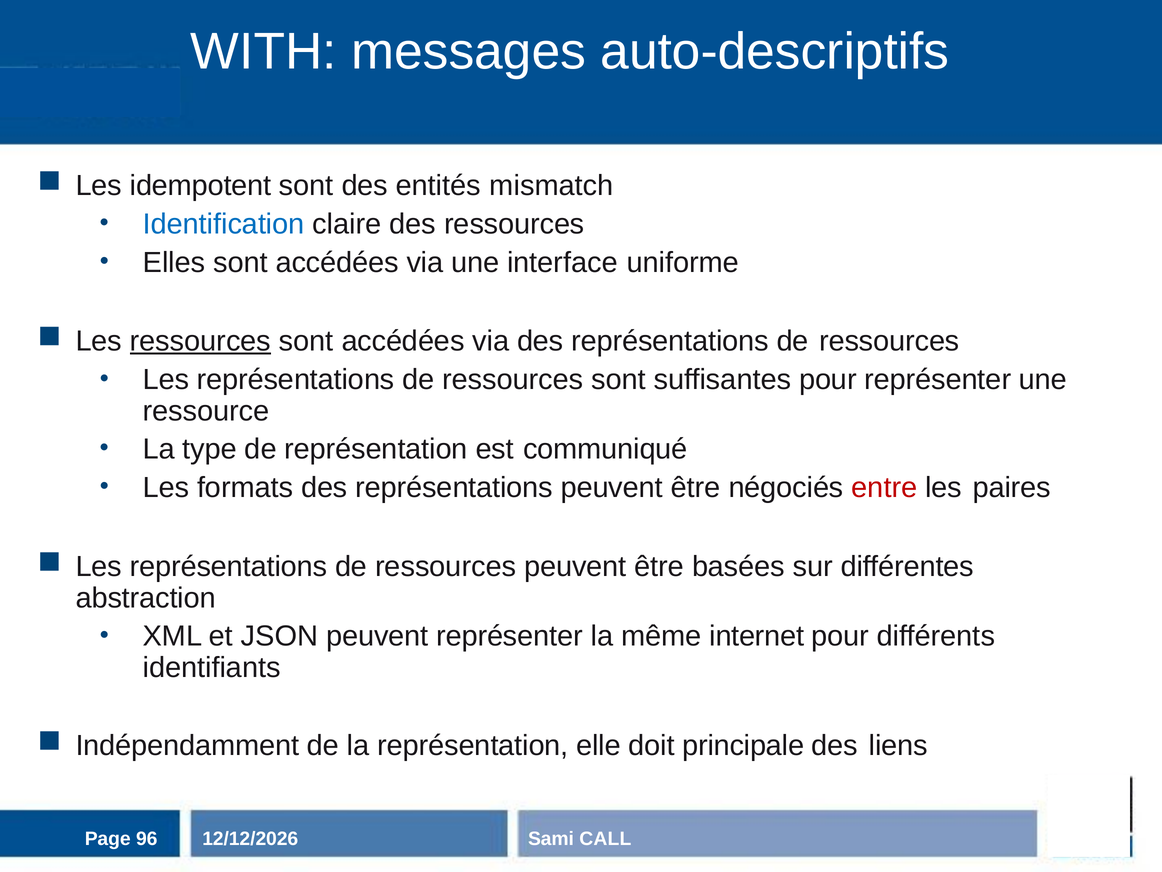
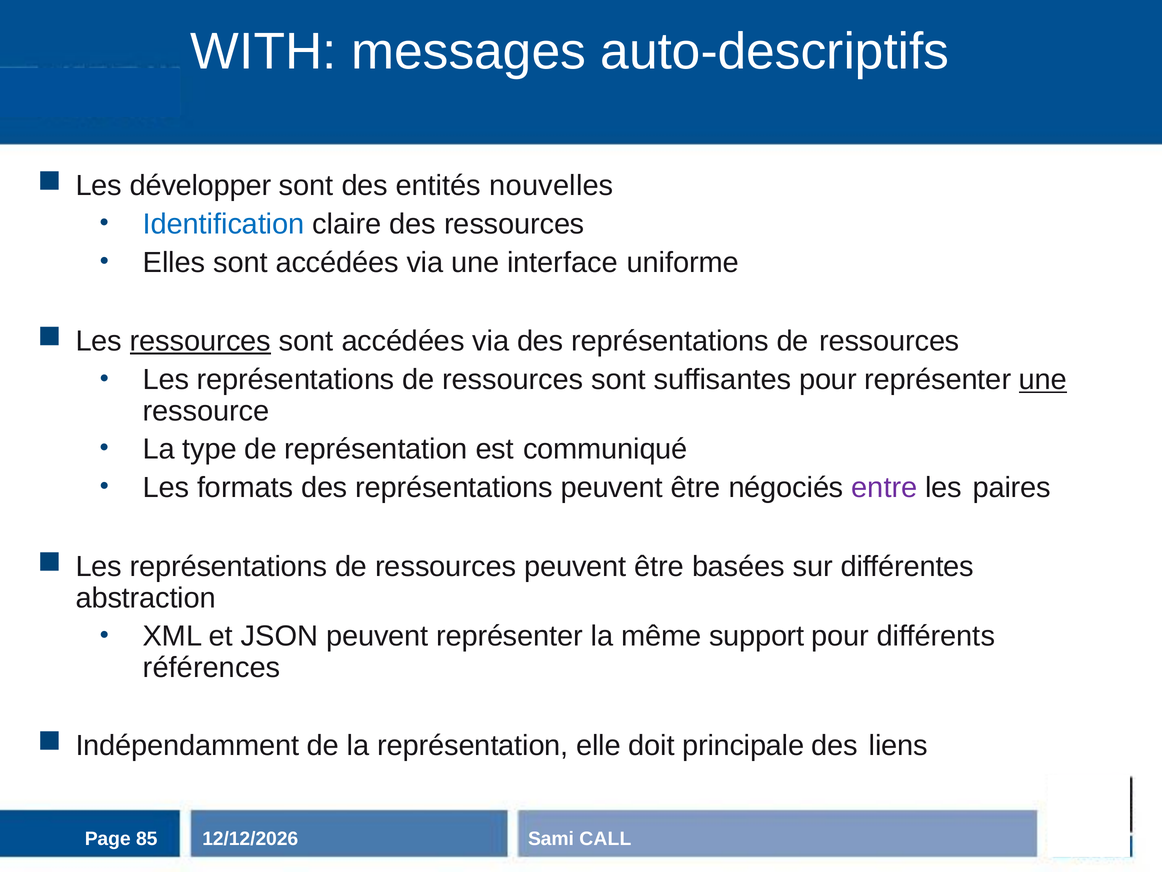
idempotent: idempotent -> développer (201, 186)
mismatch: mismatch -> nouvelles (551, 186)
une underline: none -> present (1043, 380)
entre colour: red -> purple (884, 487)
internet: internet -> support (757, 636)
identifiants: identifiants -> références (212, 667)
96: 96 -> 85 (147, 838)
